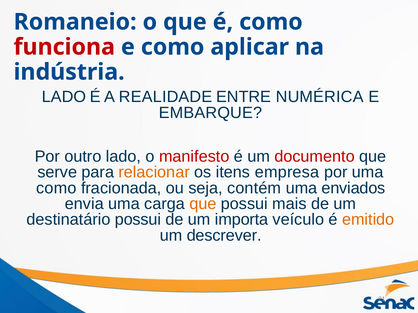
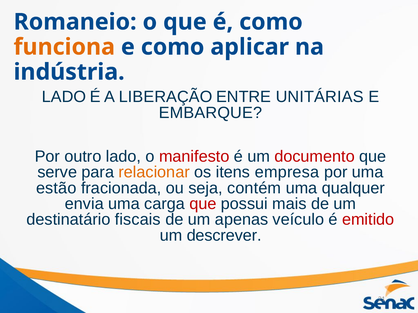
funciona colour: red -> orange (64, 47)
REALIDADE: REALIDADE -> LIBERAÇÃO (166, 97)
NUMÉRICA: NUMÉRICA -> UNITÁRIAS (320, 97)
como: como -> estão (56, 188)
enviados: enviados -> qualquer (353, 188)
que colour: orange -> red (203, 204)
destinatário possui: possui -> fiscais (138, 220)
importa: importa -> apenas (242, 220)
emitido colour: orange -> red (368, 220)
